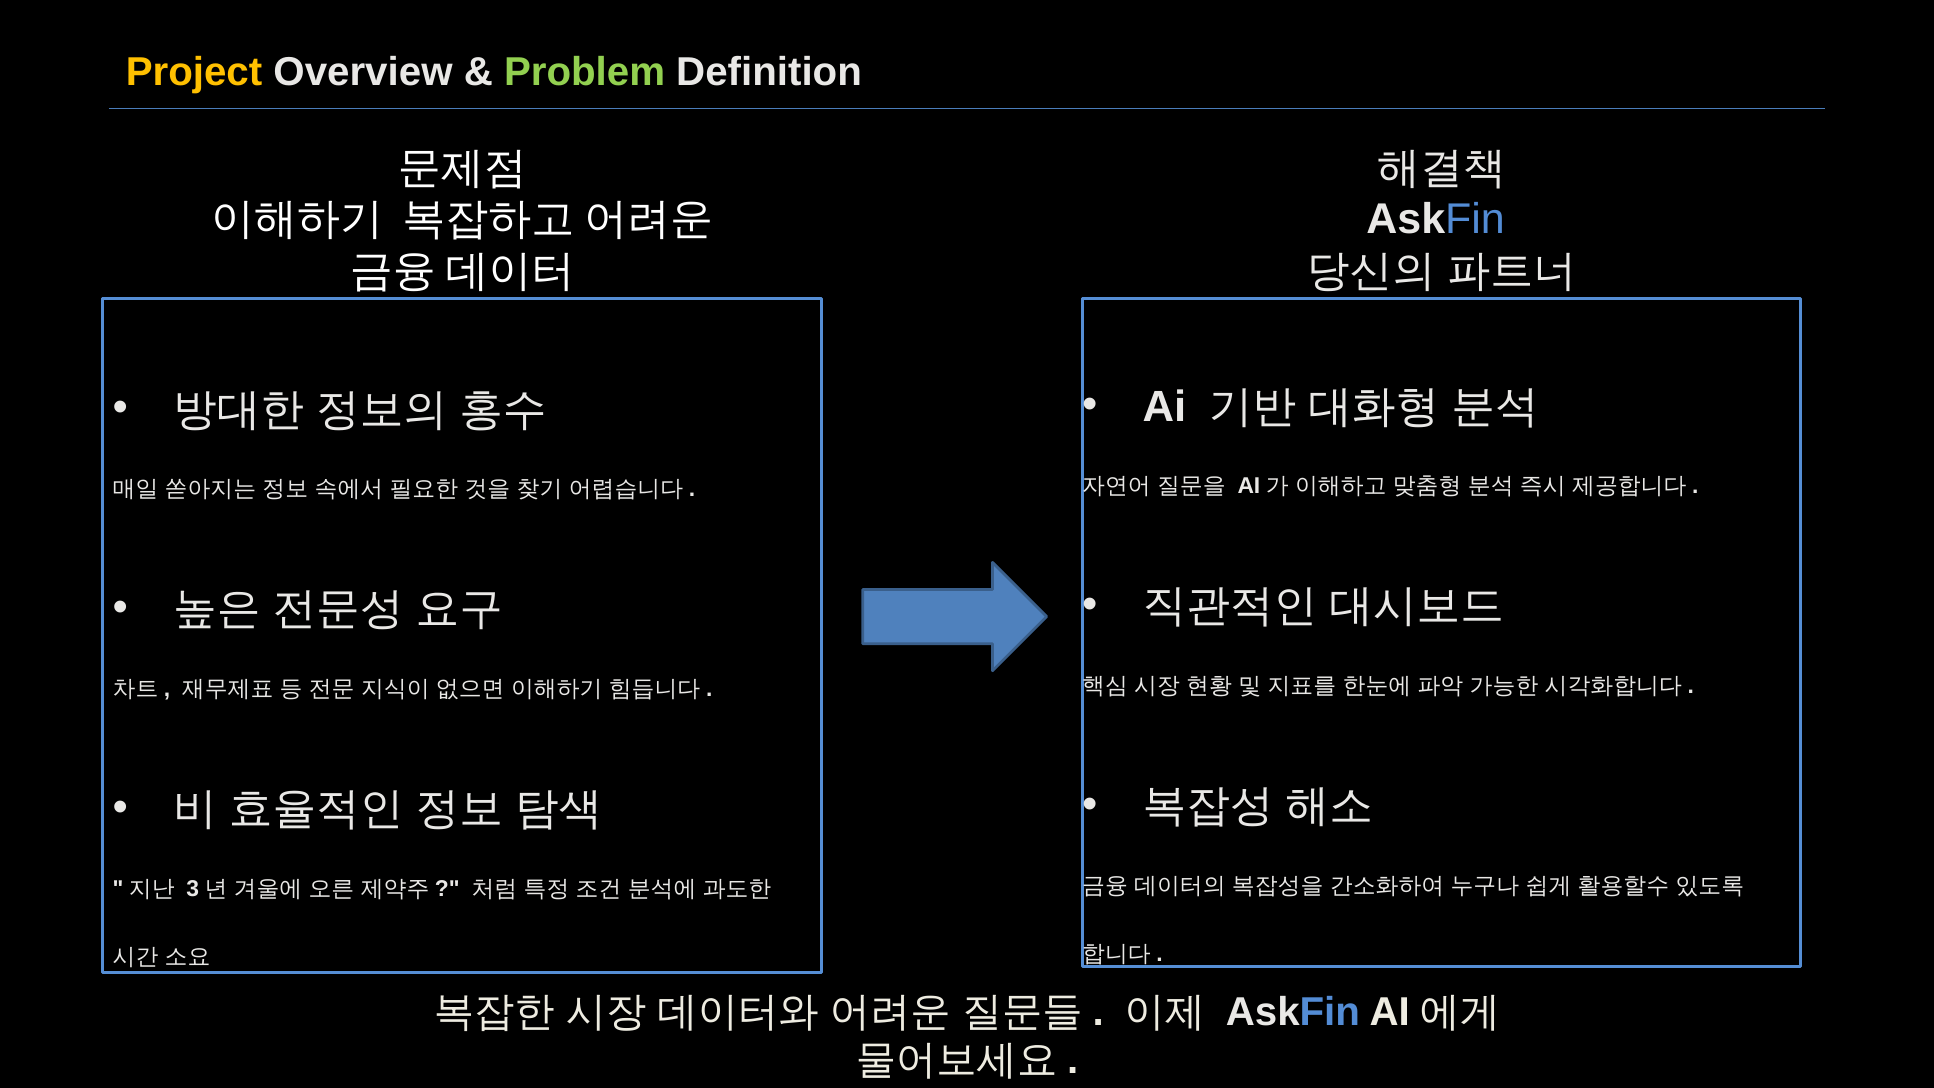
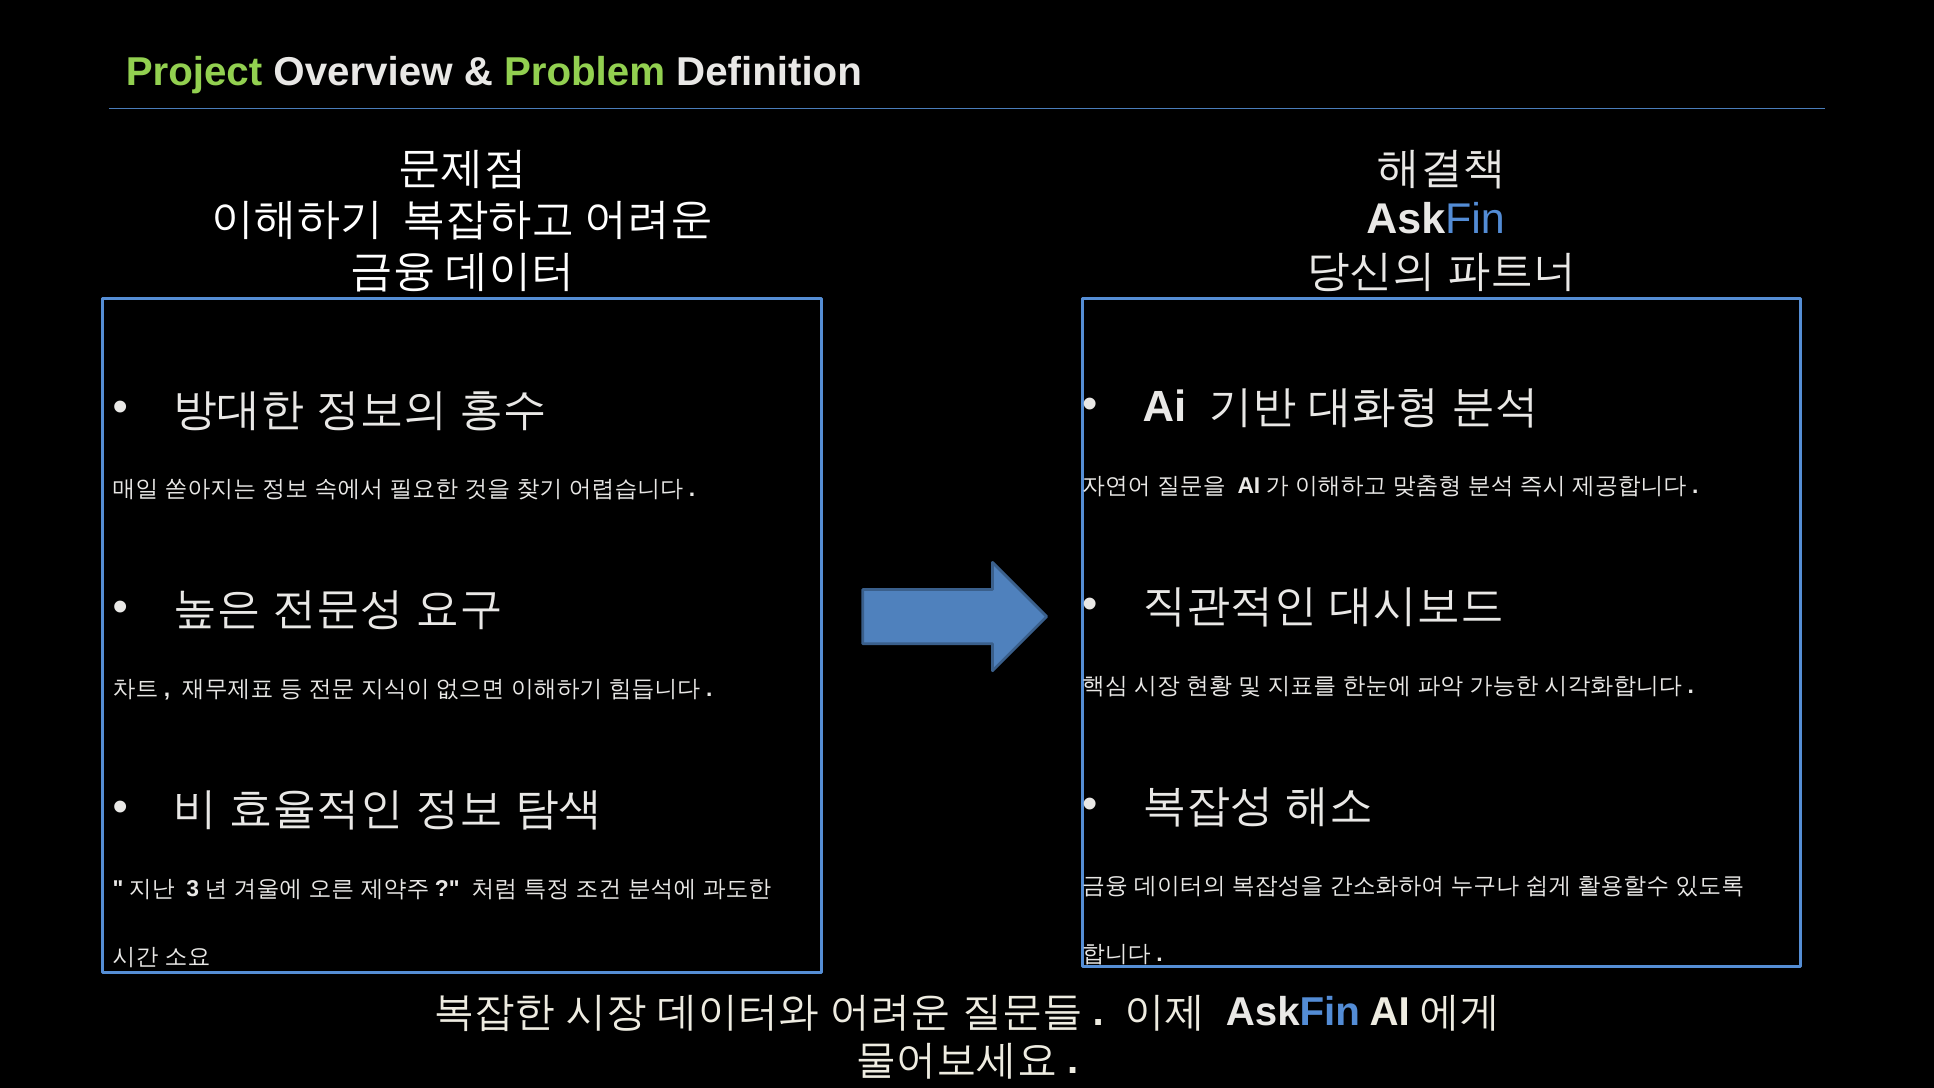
Project colour: yellow -> light green (194, 72)
